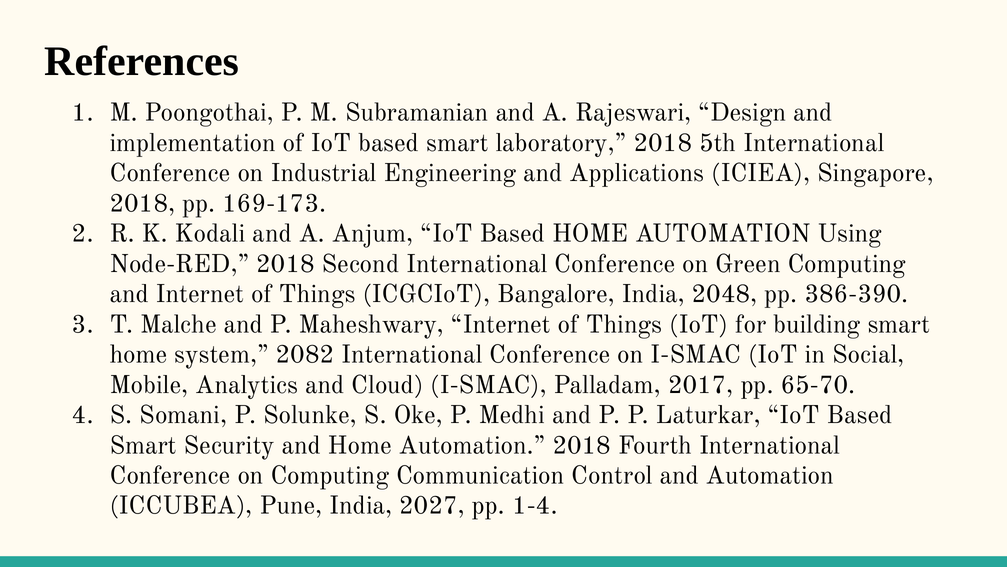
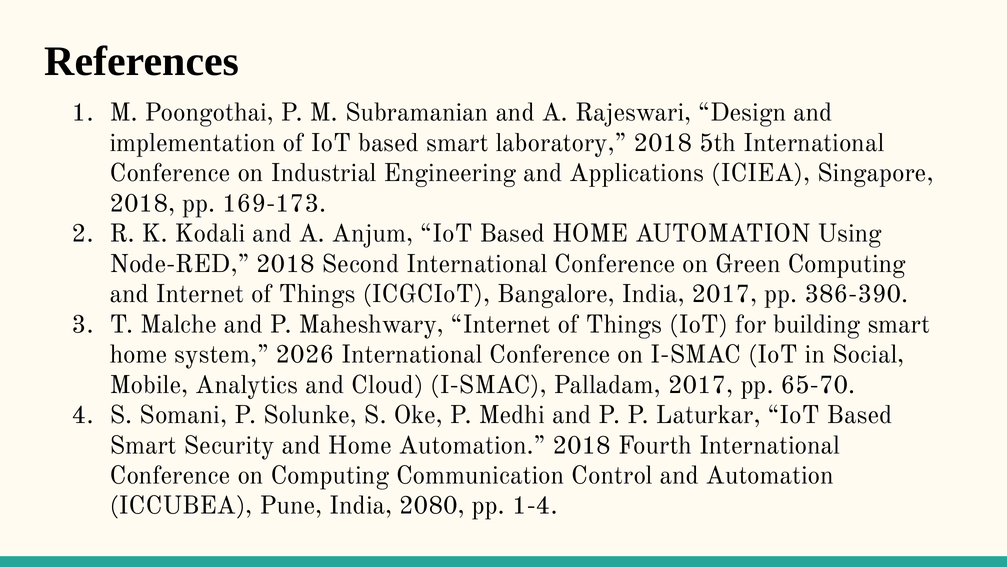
India 2048: 2048 -> 2017 (725, 294)
2082: 2082 -> 2026 (305, 354)
2027: 2027 -> 2080 (432, 505)
